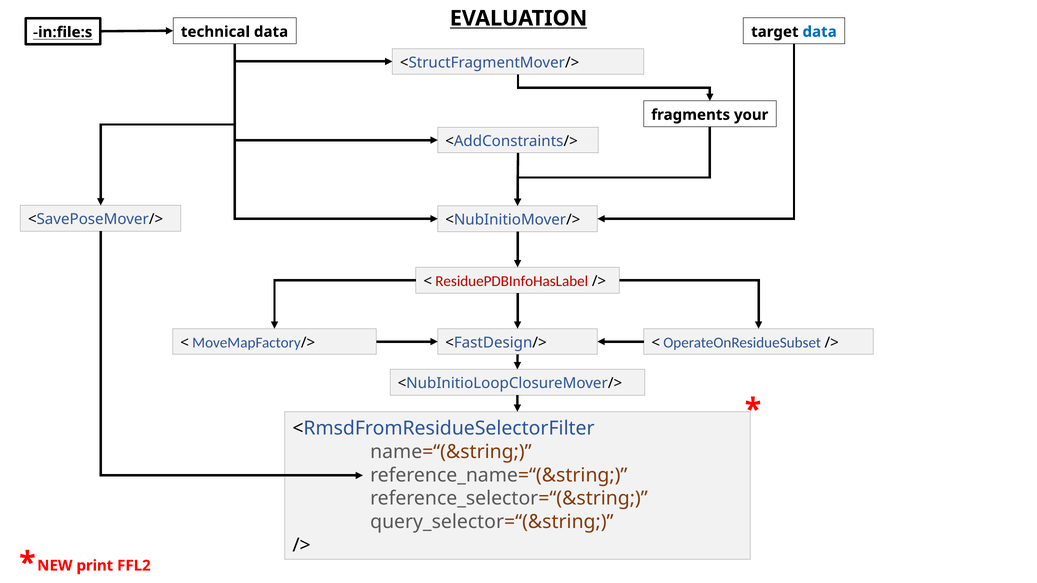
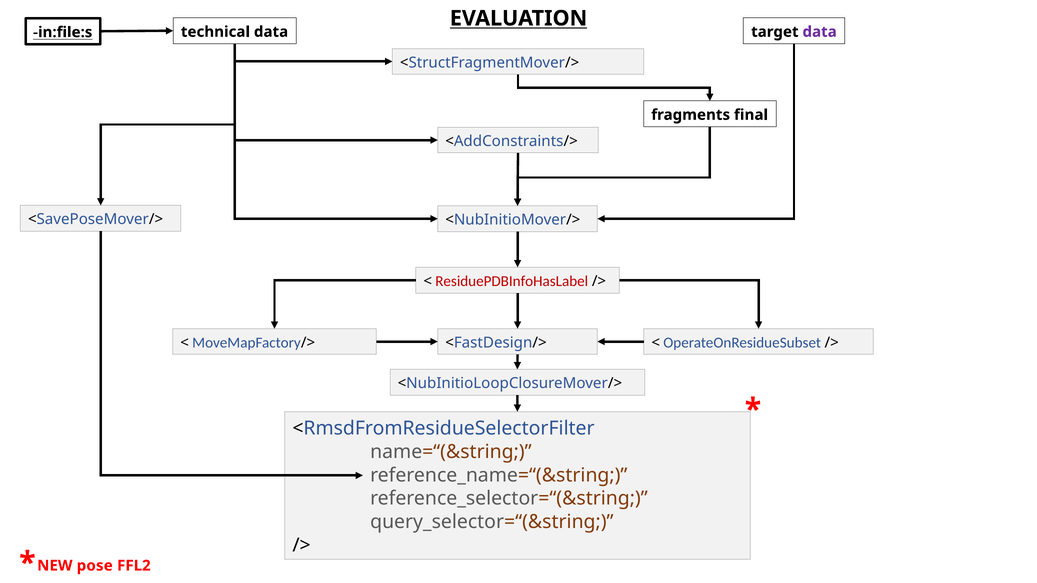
data colour: blue -> purple (820, 32)
your: your -> final (751, 115)
print: print -> pose (95, 566)
